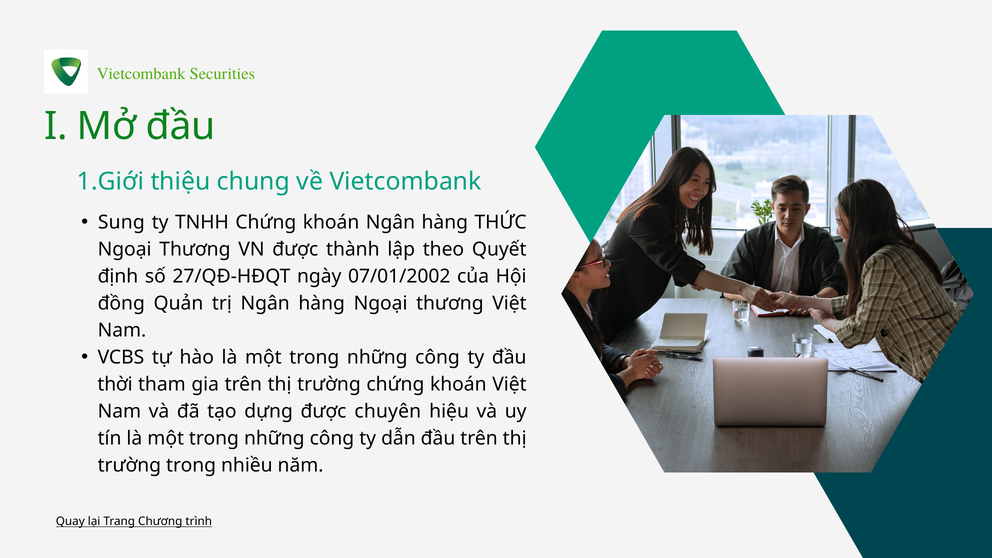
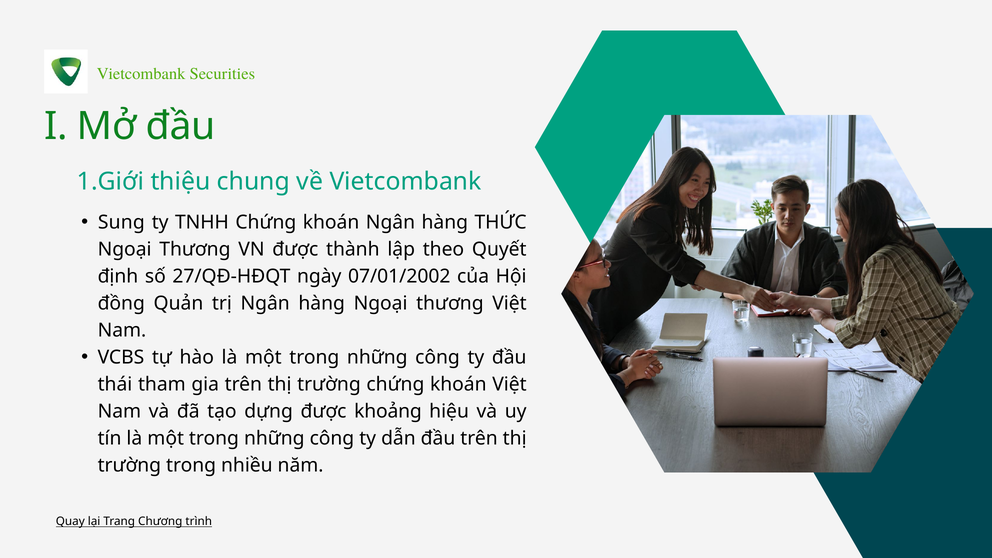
thời: thời -> thái (115, 384)
chuyên: chuyên -> khoảng (388, 411)
